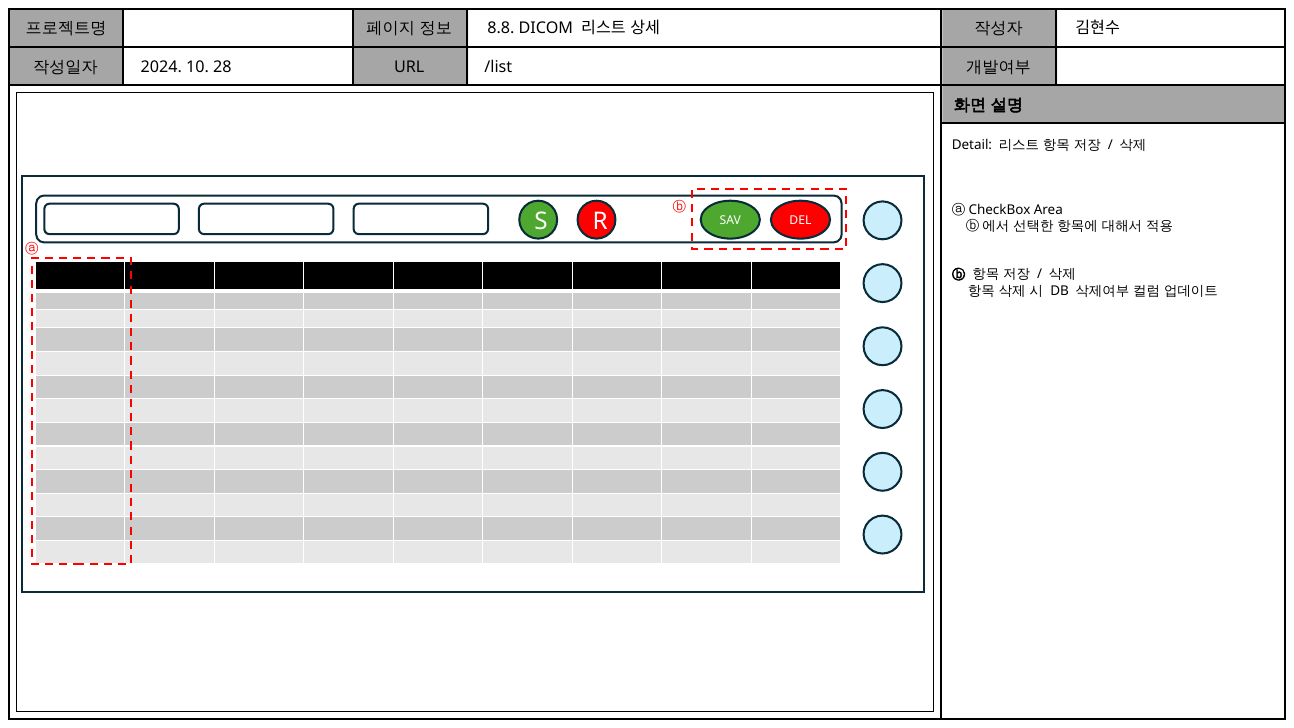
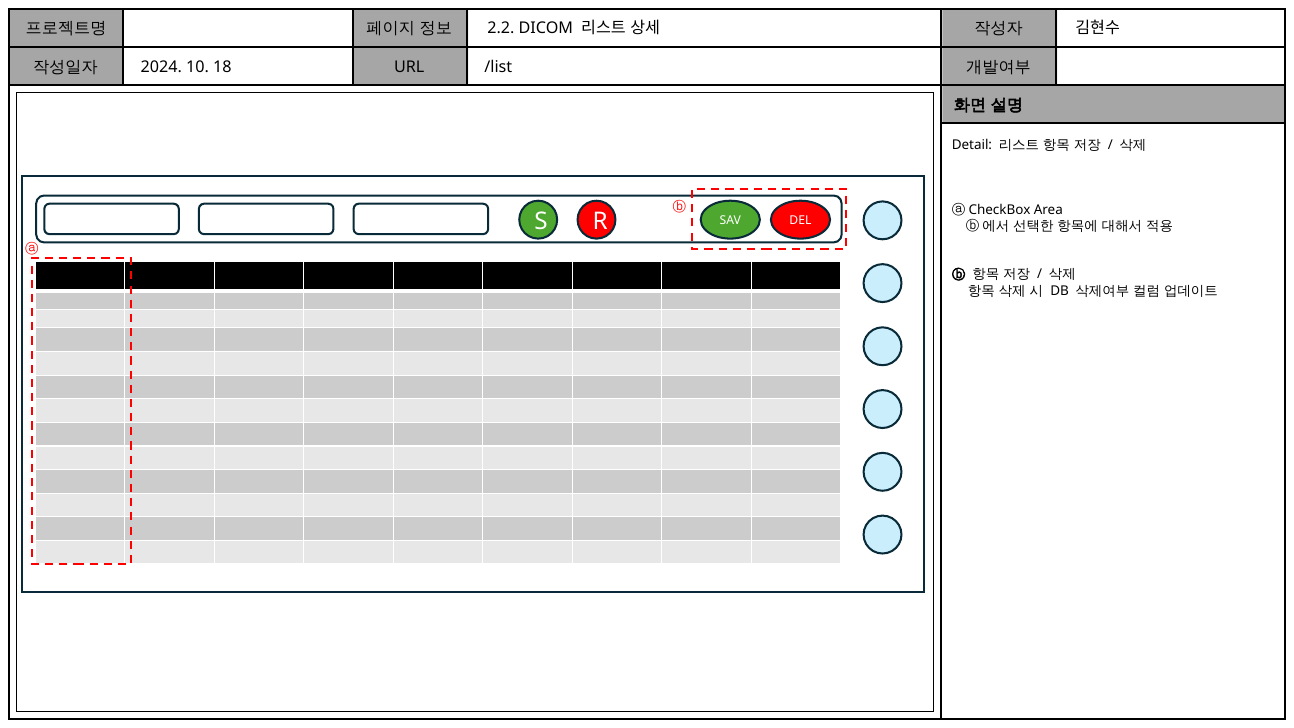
8.8: 8.8 -> 2.2 (501, 29)
28: 28 -> 18 (222, 67)
